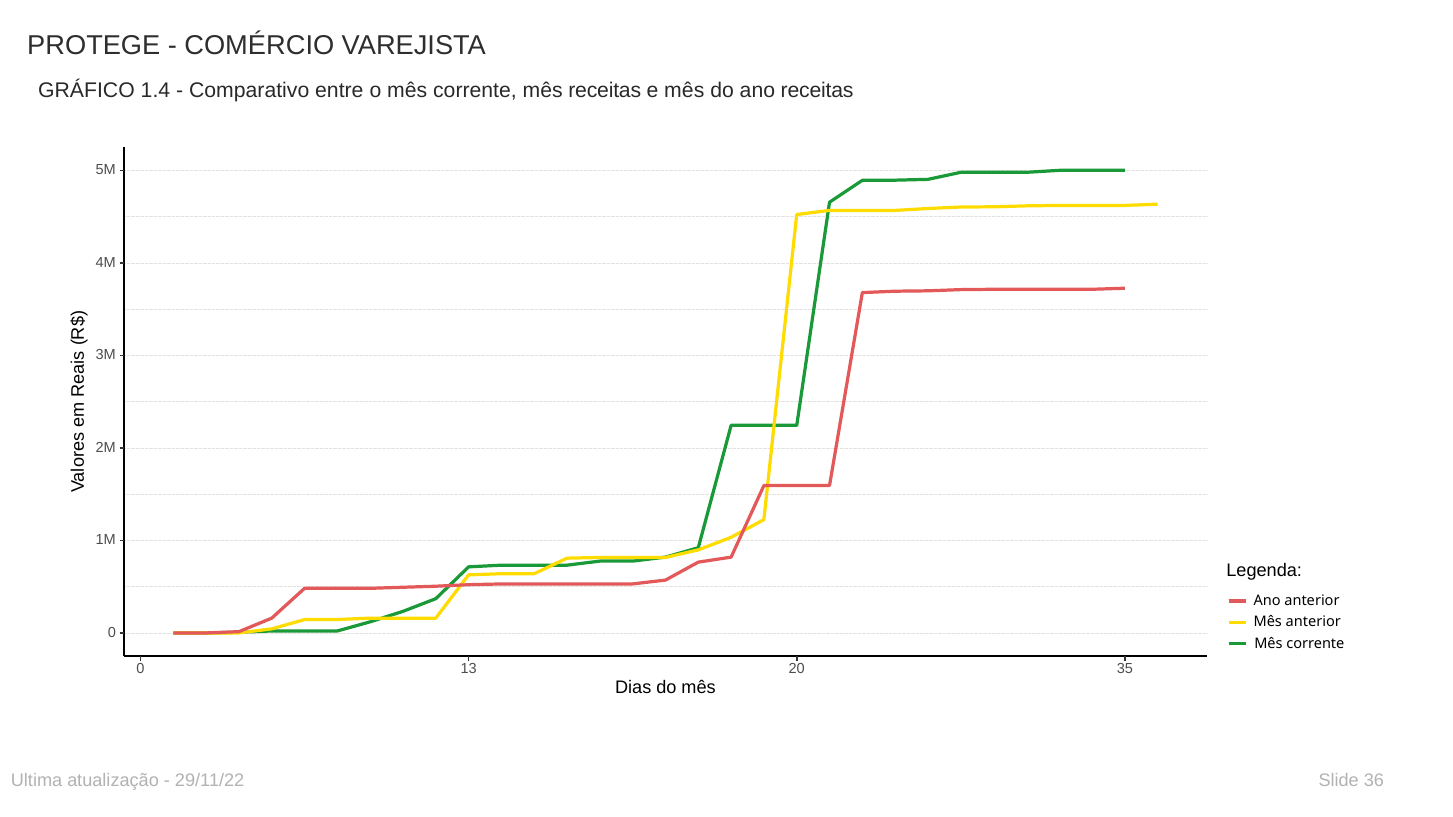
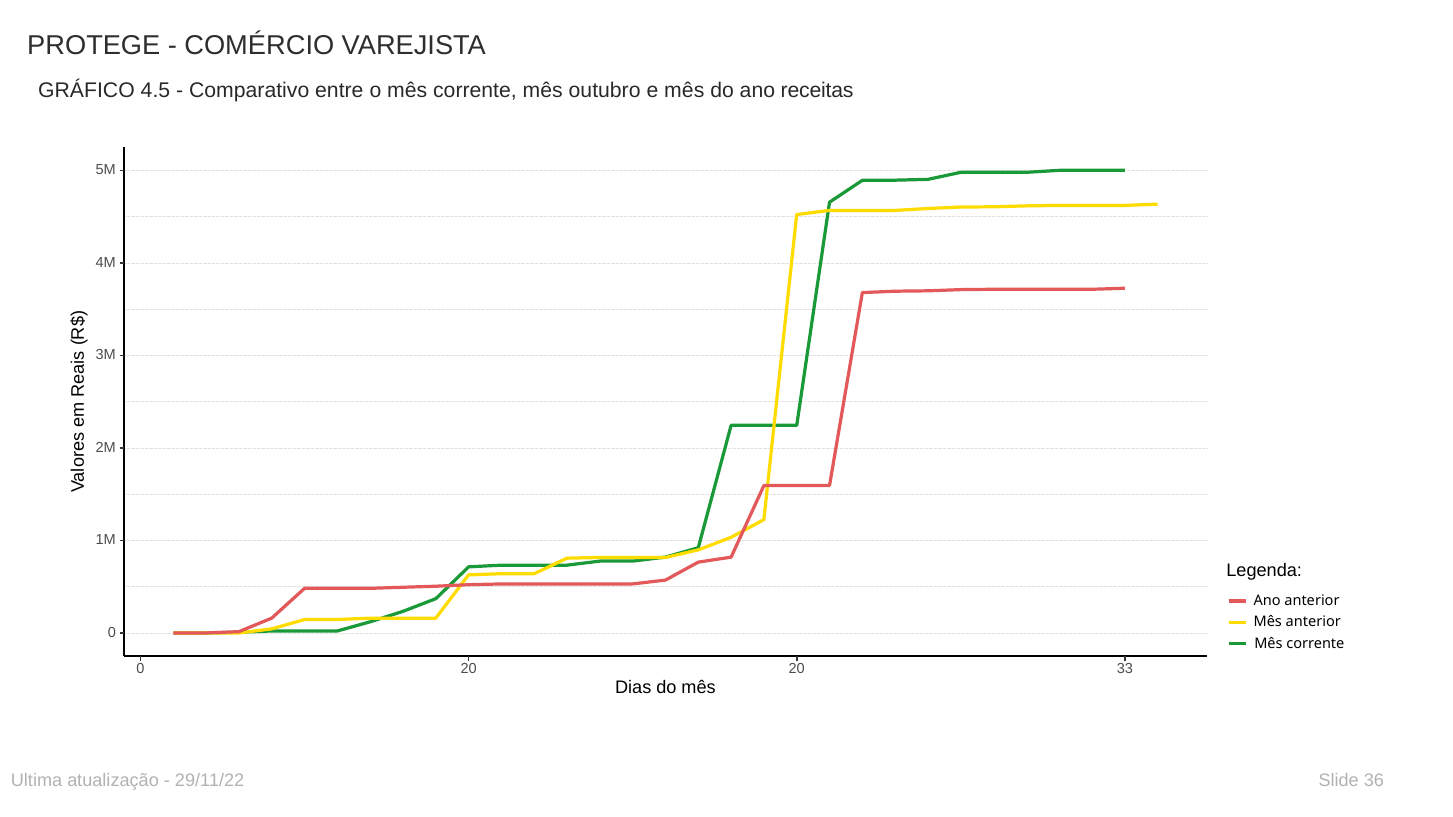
1.4: 1.4 -> 4.5 (155, 90)
mês receitas: receitas -> outubro (605, 90)
0 13: 13 -> 20 (469, 669)
35: 35 -> 33 (1125, 669)
